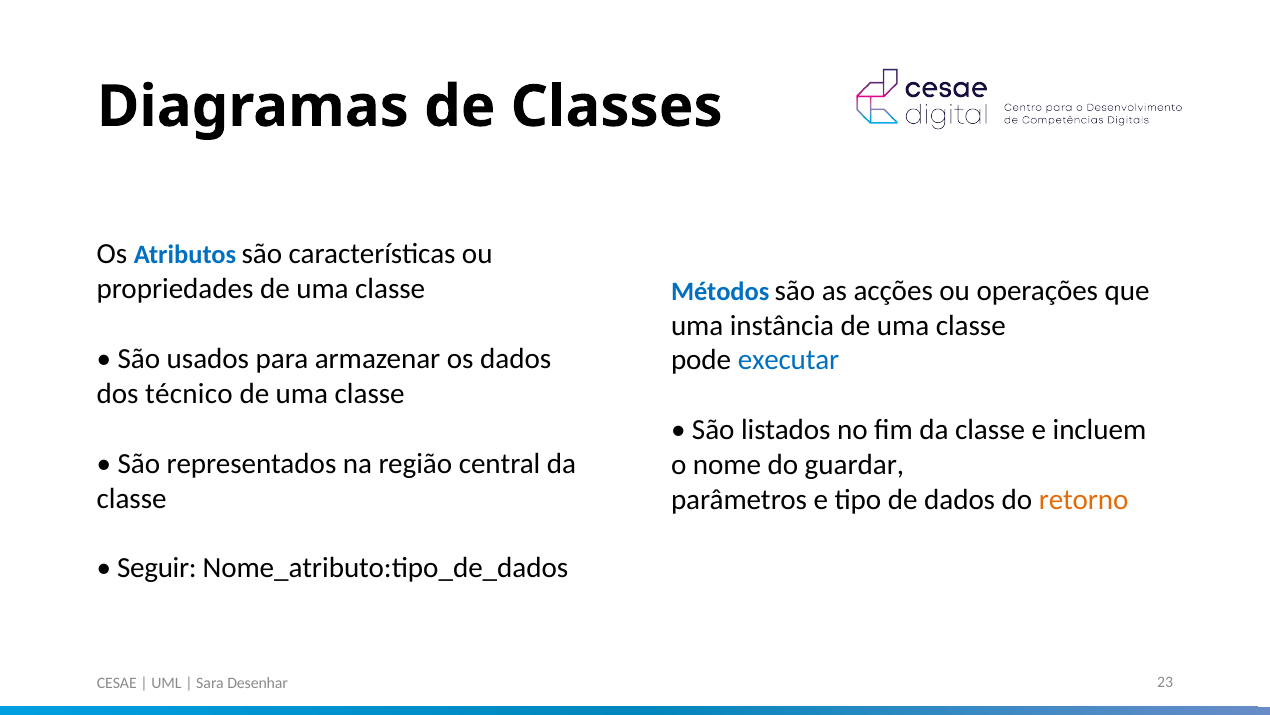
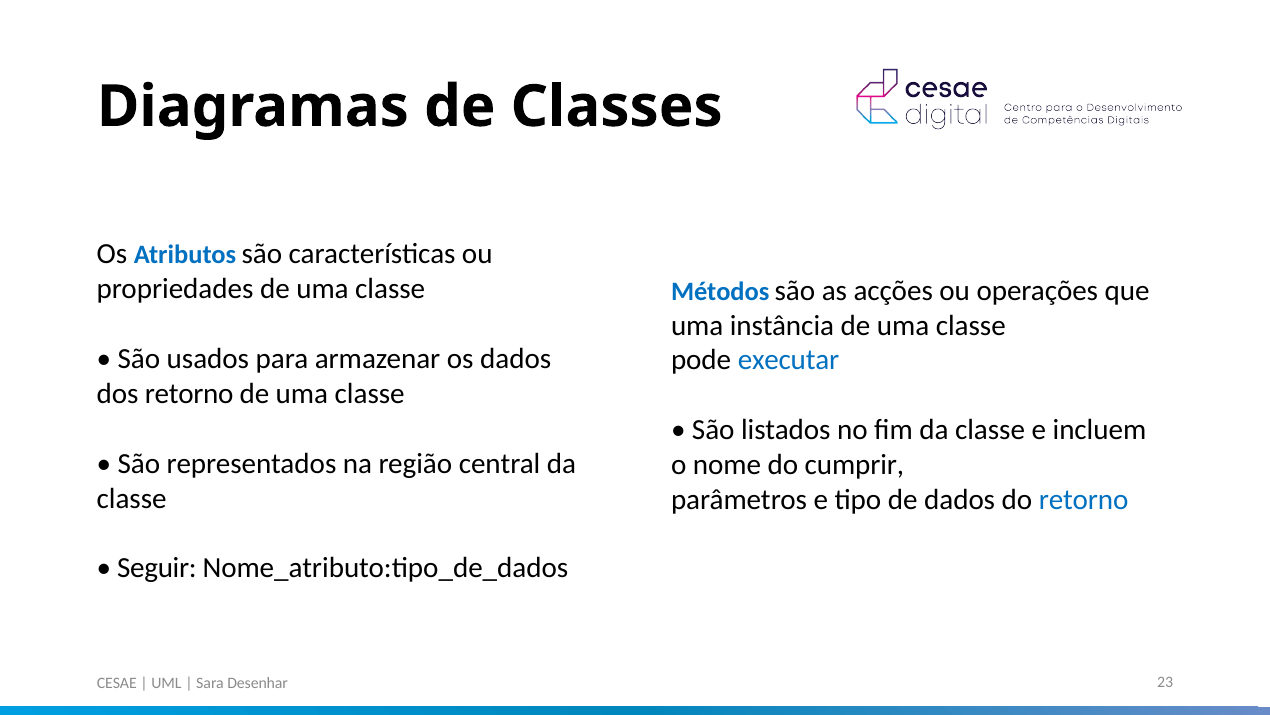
dos técnico: técnico -> retorno (189, 393)
guardar: guardar -> cumprir (854, 465)
retorno colour: orange -> blue (1084, 500)
